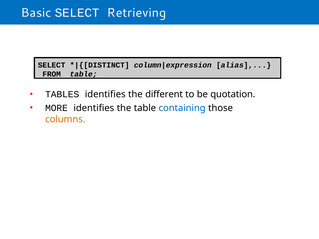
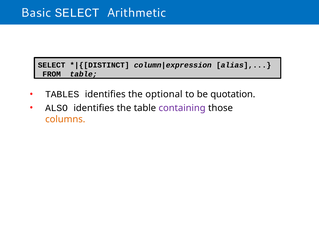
Retrieving: Retrieving -> Arithmetic (137, 13)
different: different -> optional (164, 94)
MORE: MORE -> ALSO (56, 108)
containing colour: blue -> purple (182, 108)
